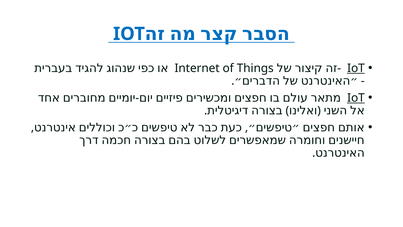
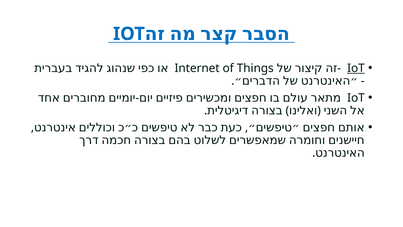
IoT underline: present -> none (356, 98)
